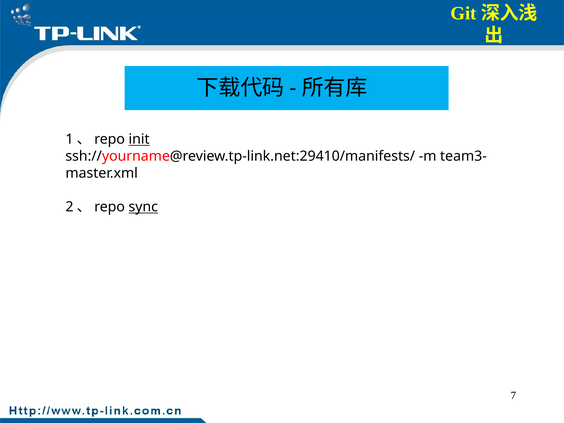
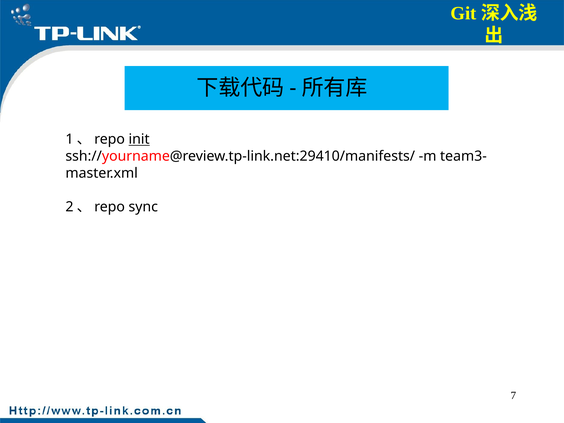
sync underline: present -> none (143, 207)
